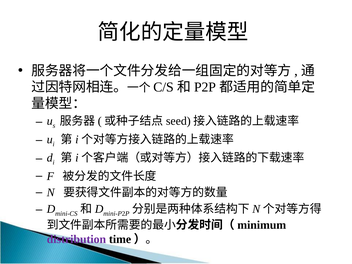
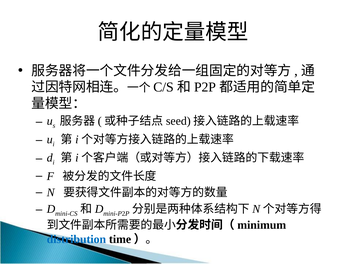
distribution colour: purple -> blue (76, 239)
